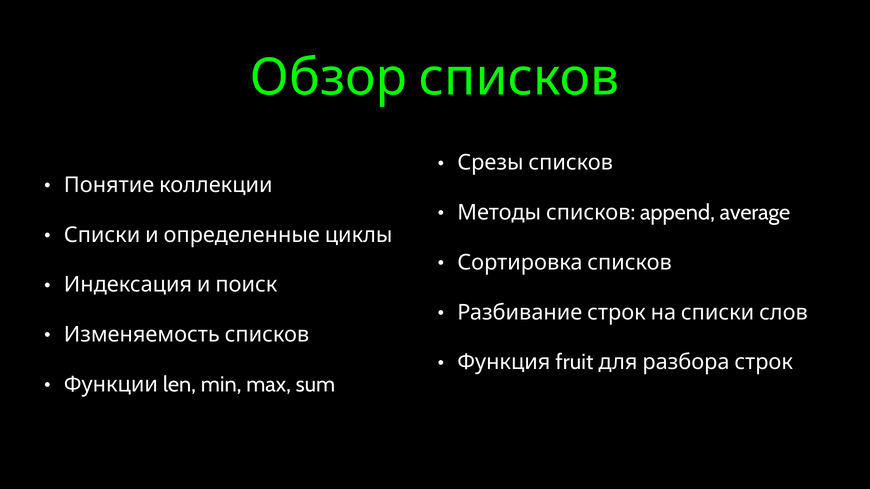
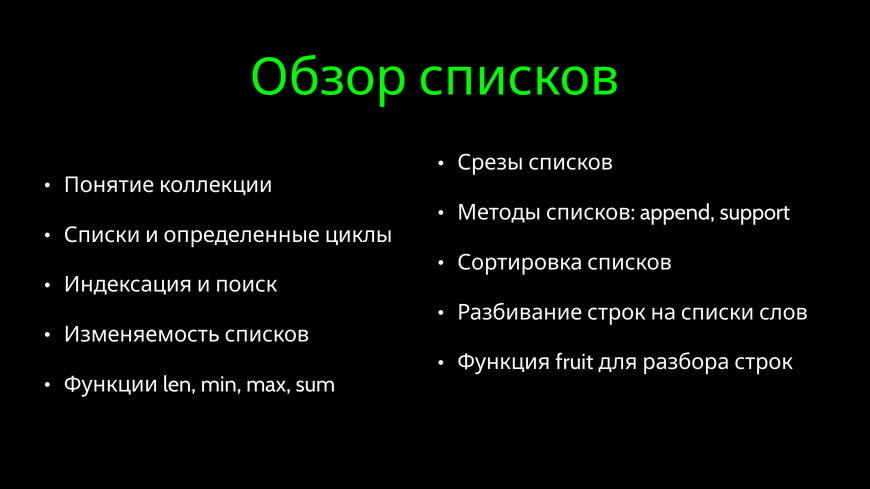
average: average -> support (755, 213)
